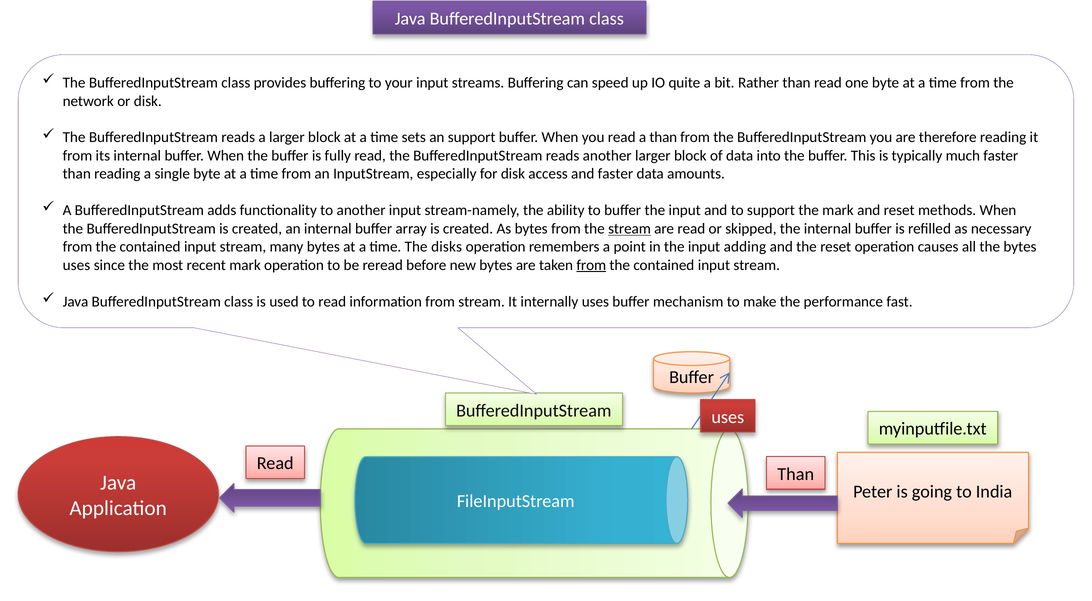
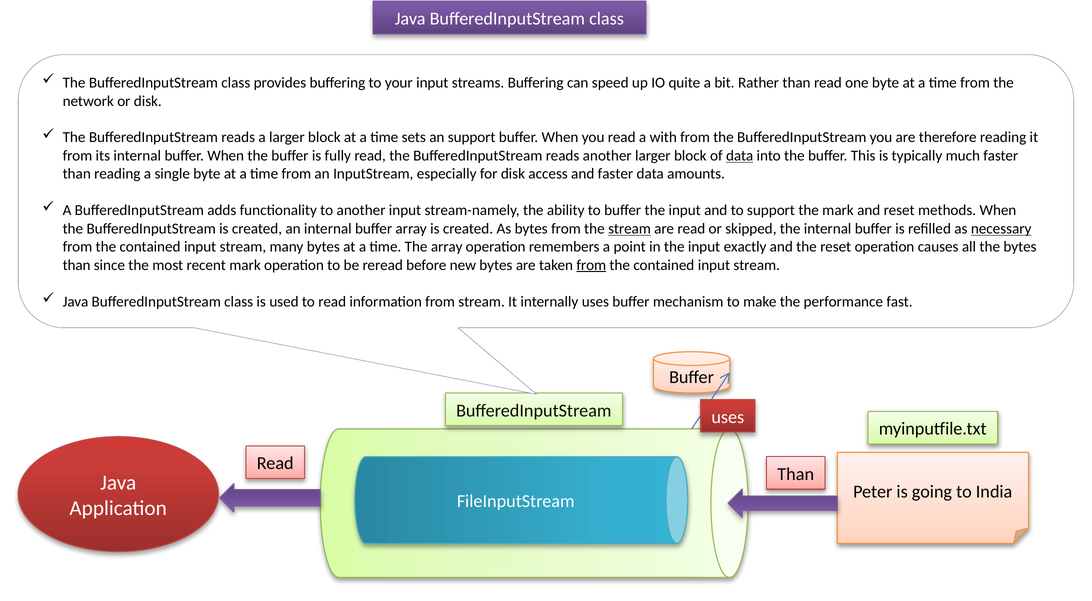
a than: than -> with (663, 137)
data underline: none -> present (740, 156)
necessary underline: none -> present (1001, 229)
The disks: disks -> array (447, 247)
adding: adding -> exactly (745, 247)
uses: uses -> than (77, 265)
